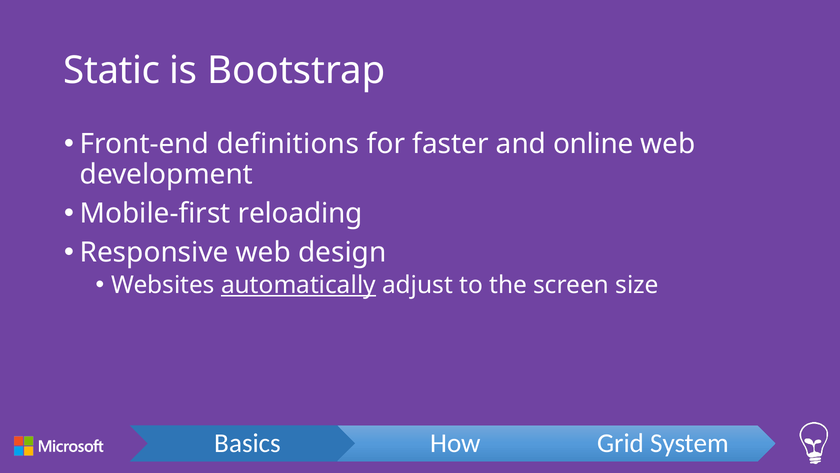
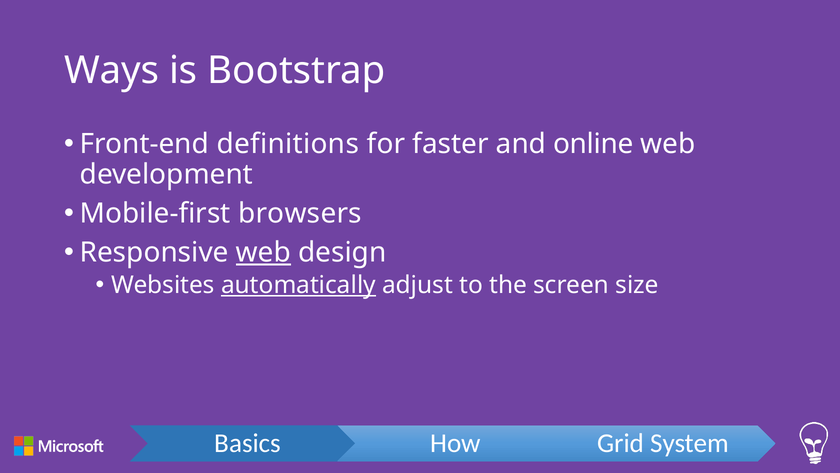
Static: Static -> Ways (112, 71)
reloading: reloading -> browsers (300, 213)
web underline: none -> present (263, 252)
